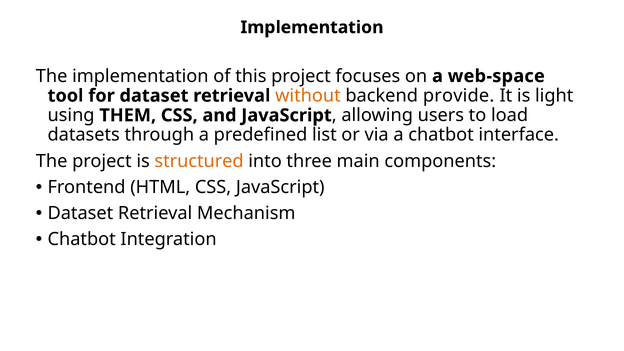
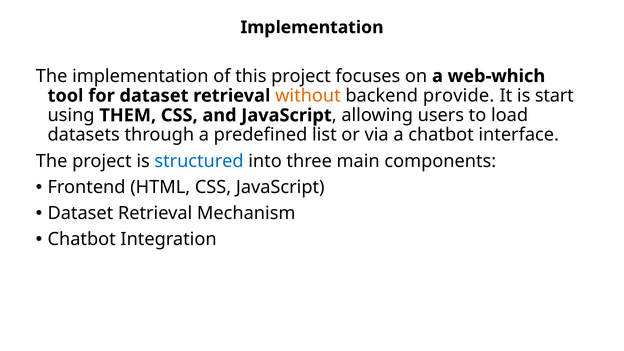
web-space: web-space -> web-which (496, 76)
light: light -> start (554, 96)
structured colour: orange -> blue (199, 161)
